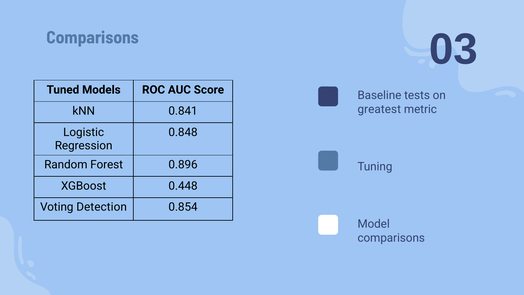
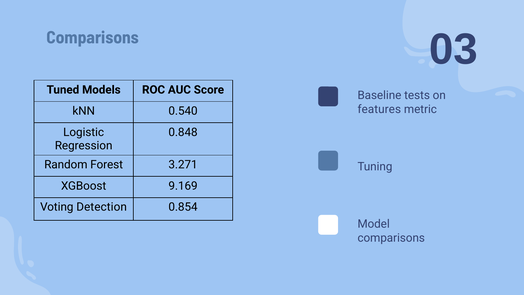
greatest: greatest -> features (379, 109)
0.841: 0.841 -> 0.540 (183, 111)
0.896: 0.896 -> 3.271 (183, 164)
0.448: 0.448 -> 9.169 (183, 186)
